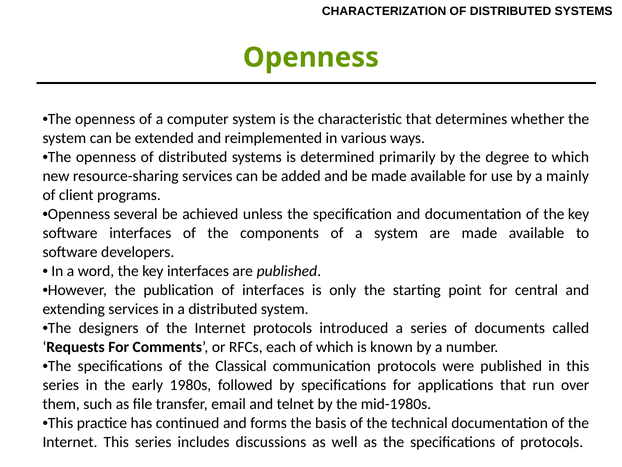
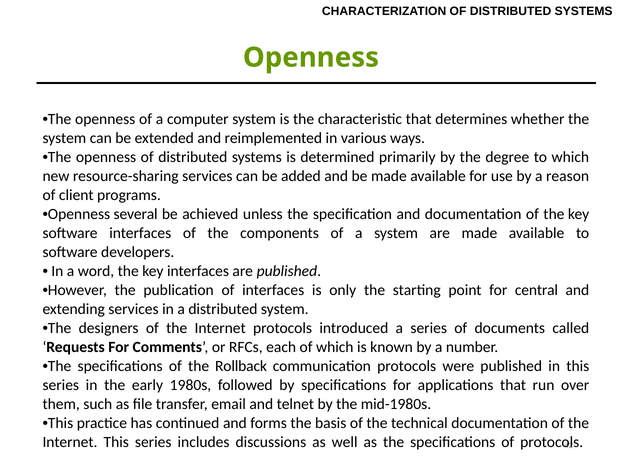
mainly: mainly -> reason (568, 176)
Classical: Classical -> Rollback (241, 366)
